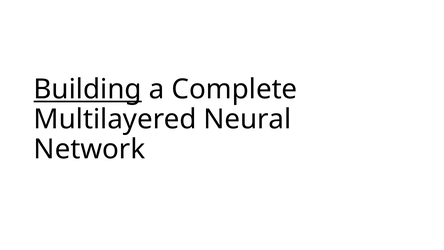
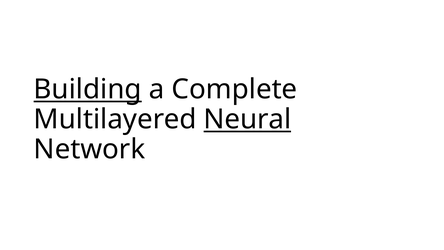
Neural underline: none -> present (247, 119)
